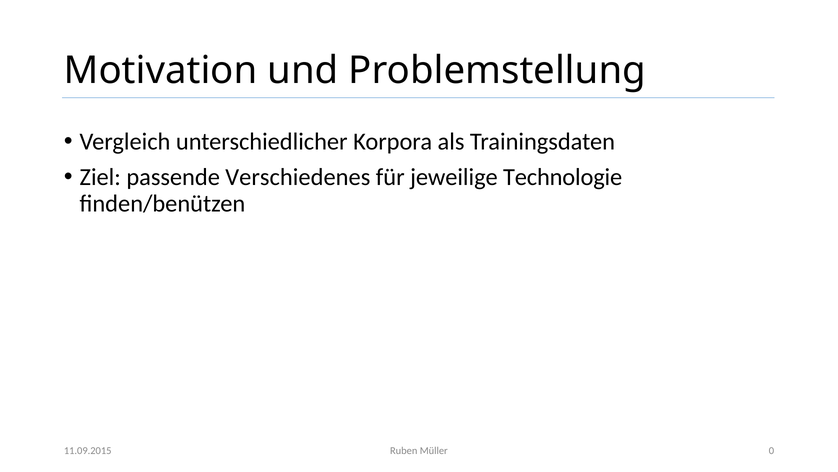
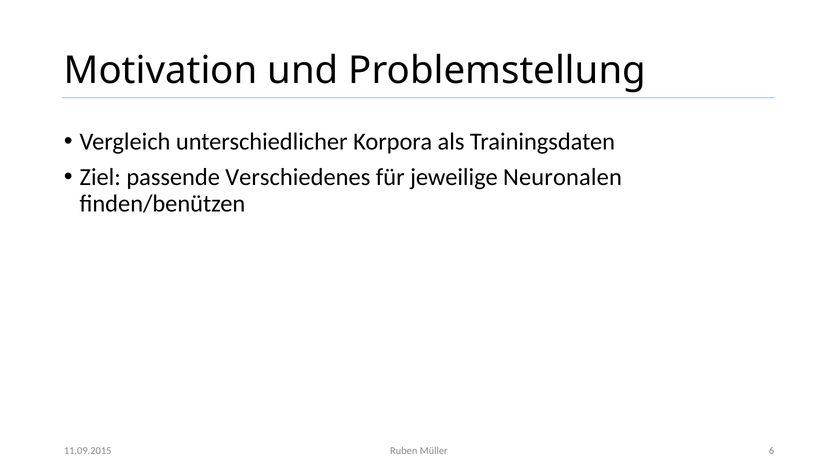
Technologie: Technologie -> Neuronalen (562, 177)
0: 0 -> 6 (771, 450)
